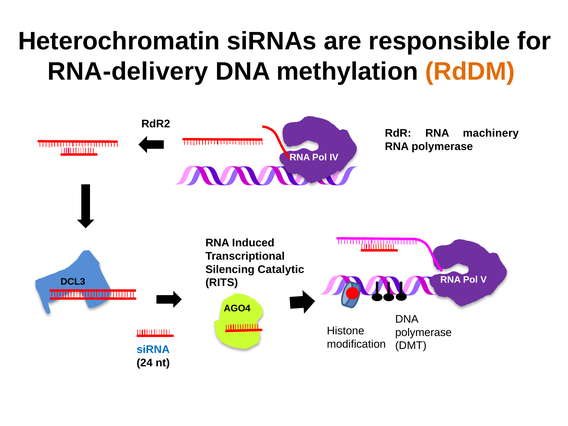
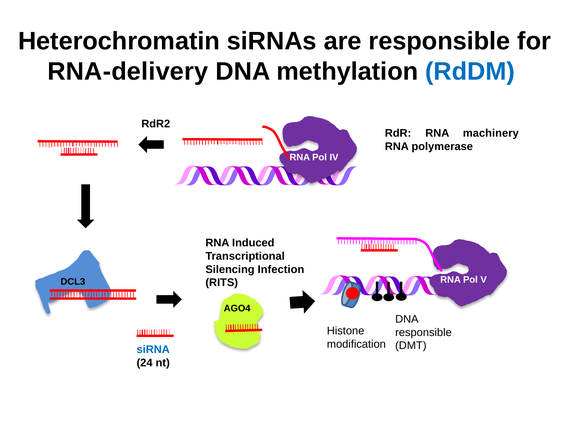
RdDM colour: orange -> blue (470, 71)
Catalytic: Catalytic -> Infection (281, 269)
polymerase: polymerase -> responsible (423, 332)
